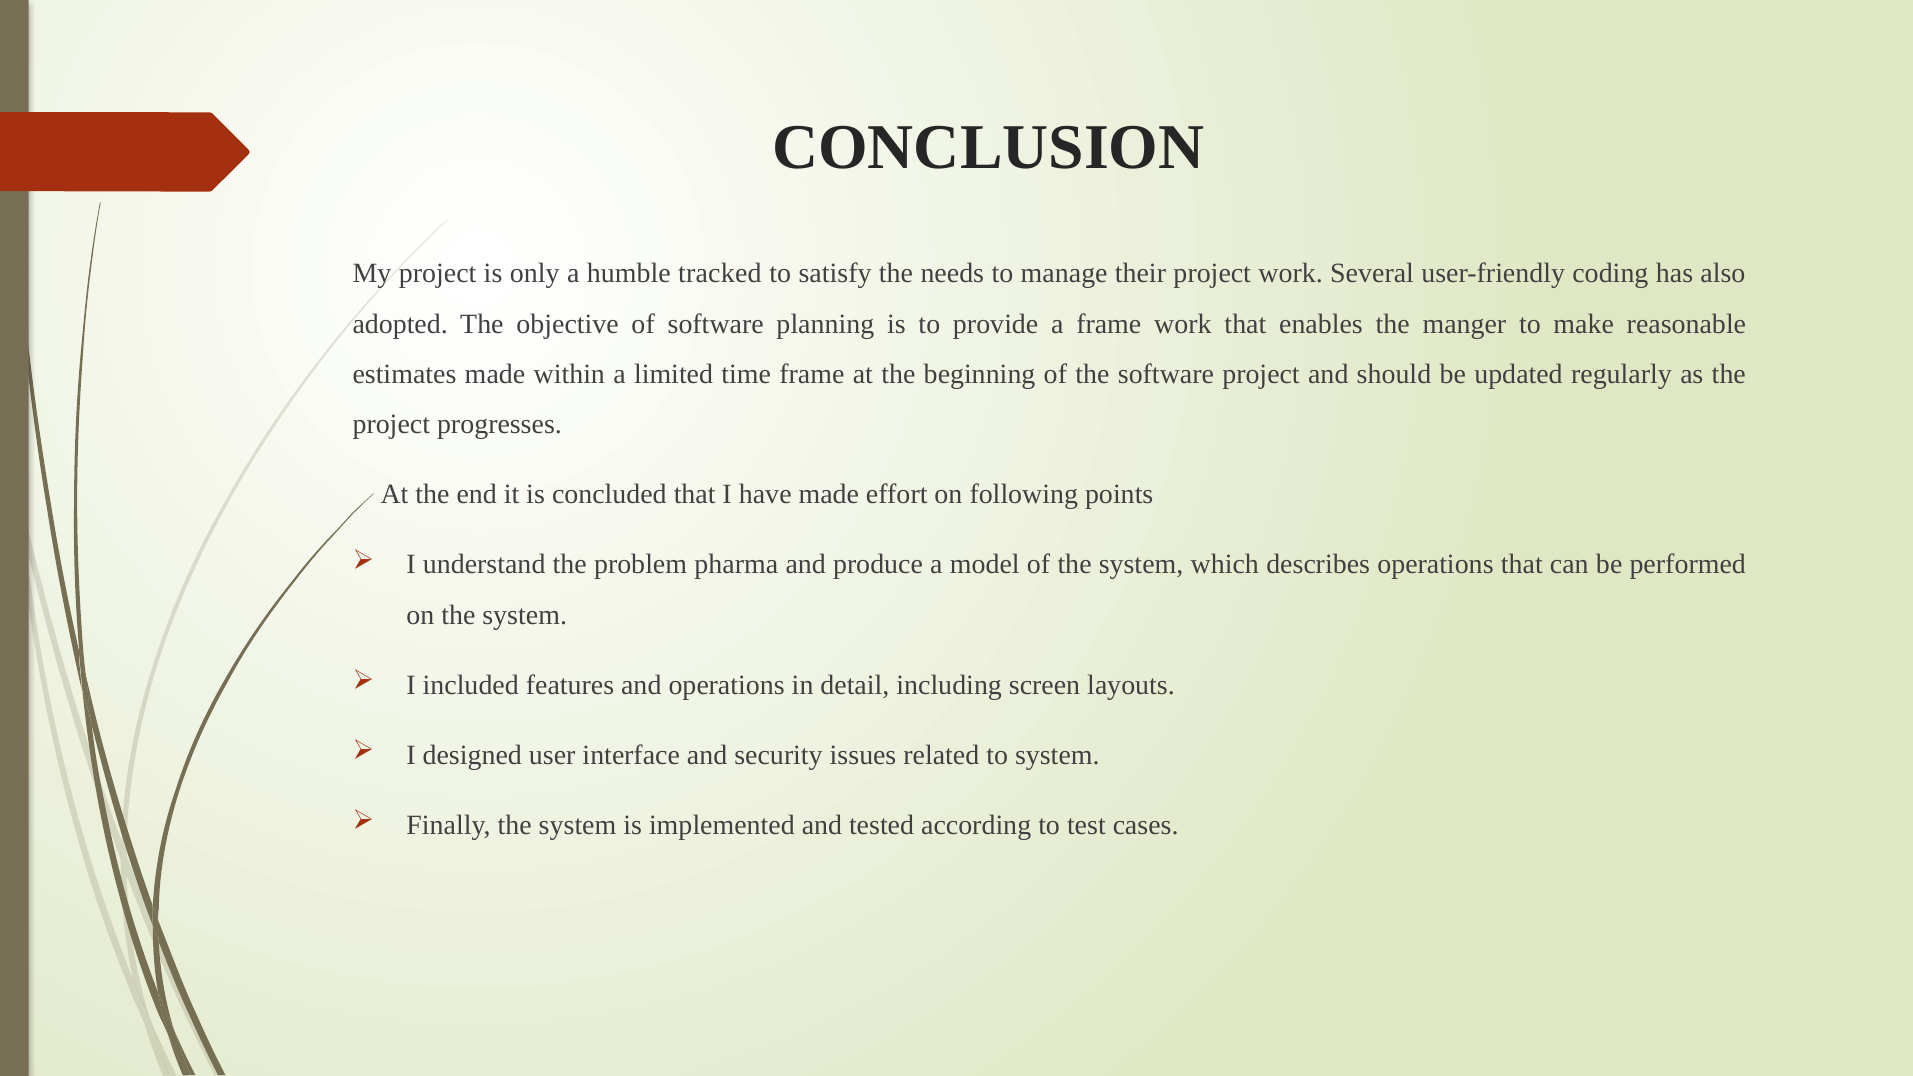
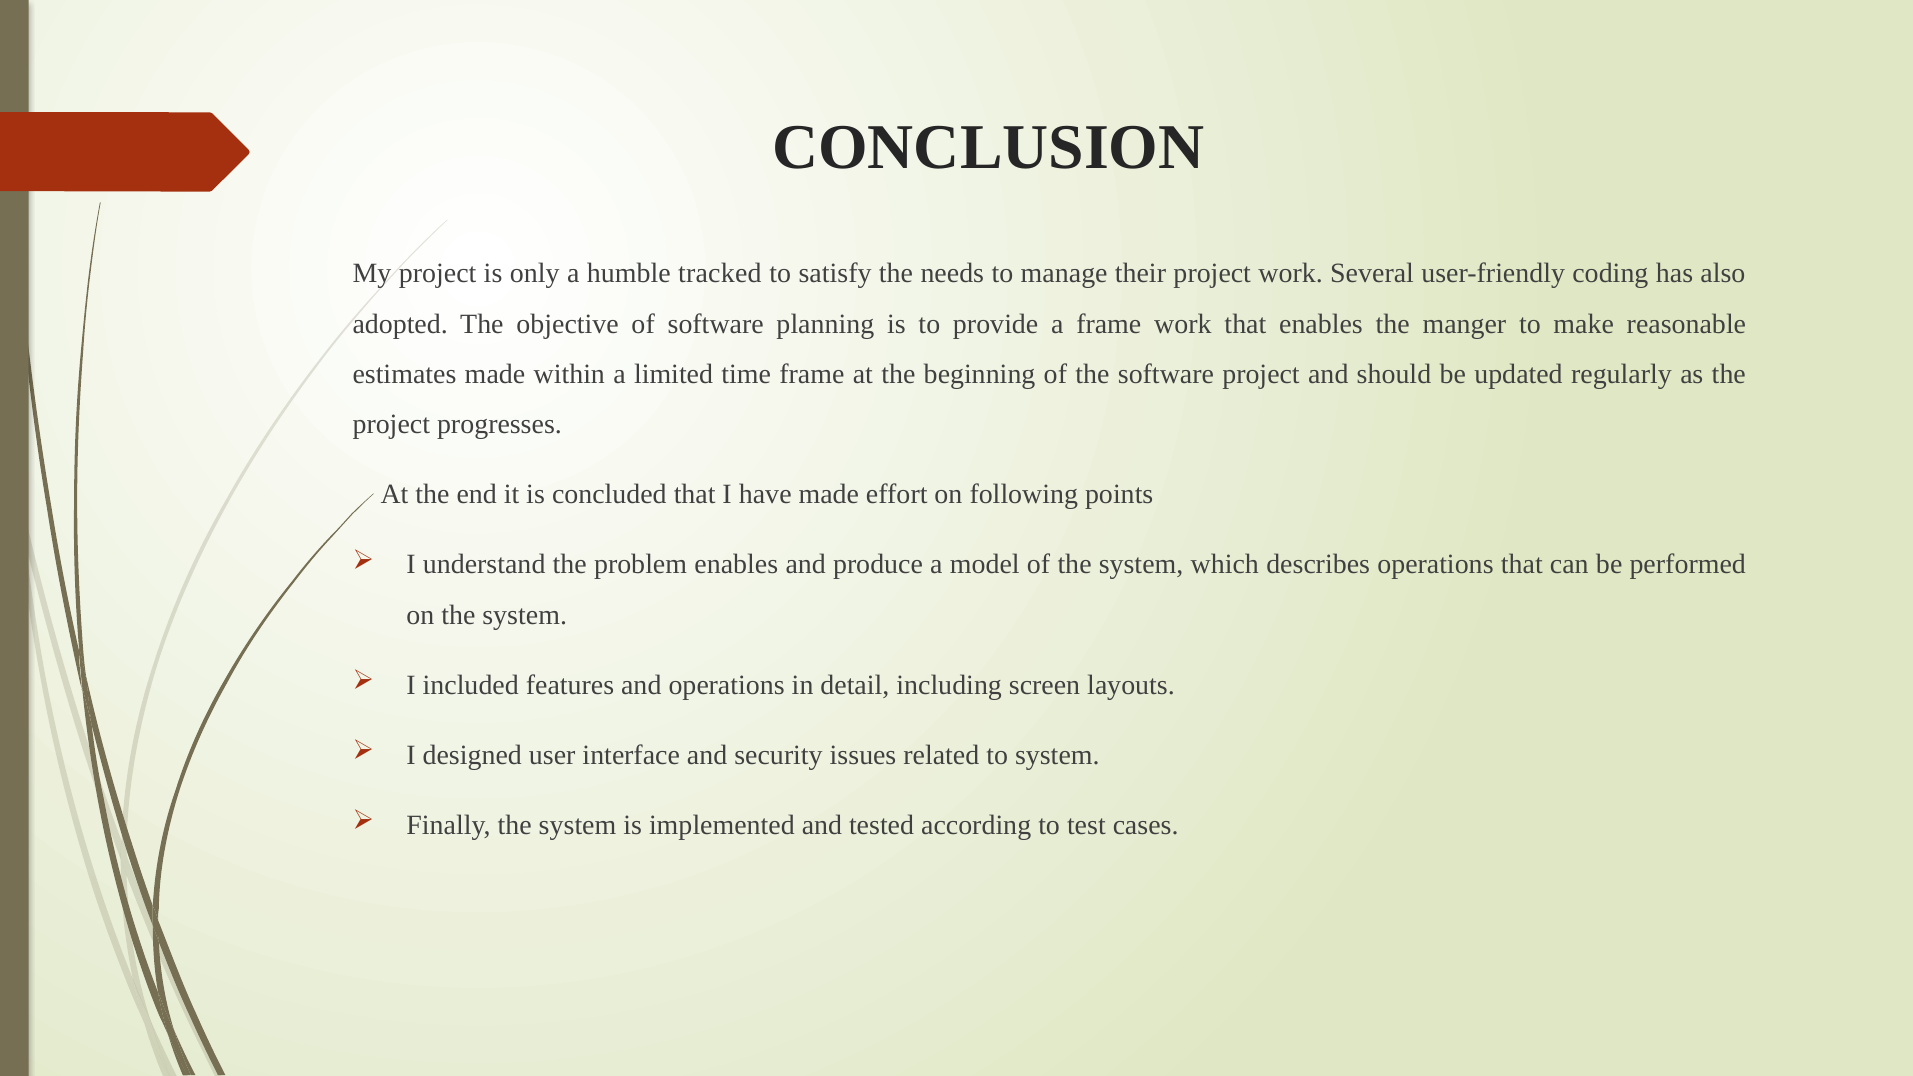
problem pharma: pharma -> enables (736, 565)
